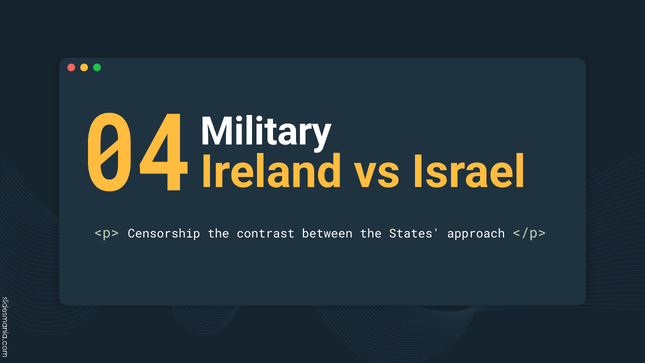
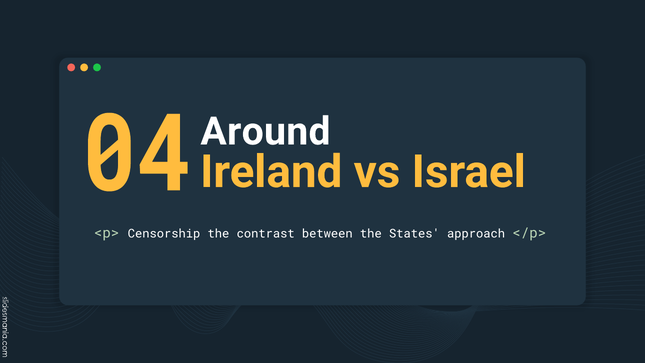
Military: Military -> Around (265, 132)
